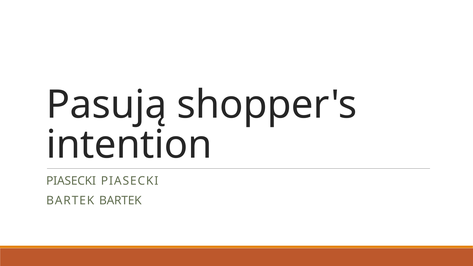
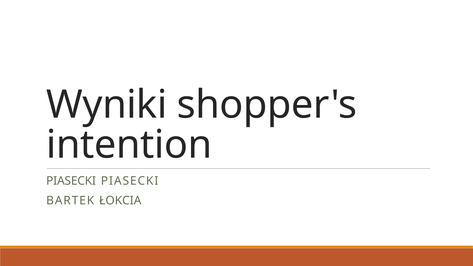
Pasują: Pasują -> Wyniki (107, 105)
BARTEK BARTEK: BARTEK -> ŁOKCIA (120, 201)
